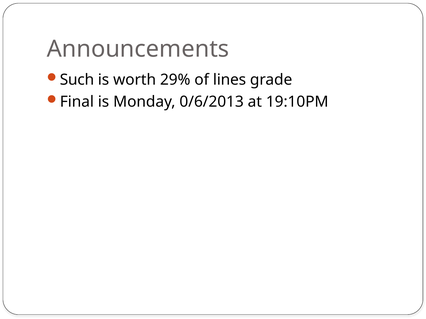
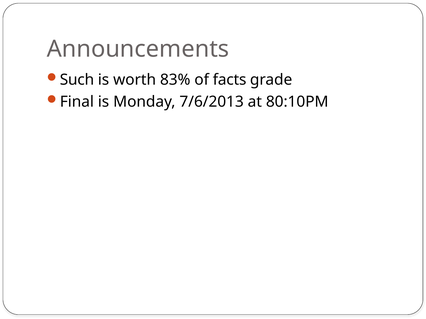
29%: 29% -> 83% (175, 80)
lines: lines -> facts (230, 80)
0/6/2013: 0/6/2013 -> 7/6/2013 (212, 102)
19:10PM: 19:10PM -> 80:10PM (297, 102)
